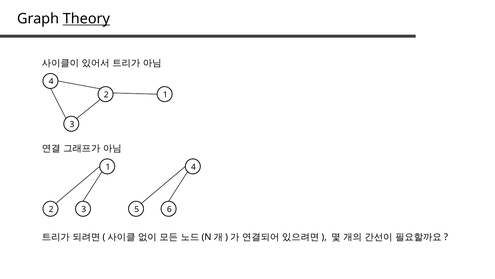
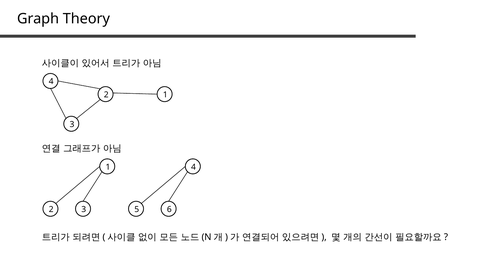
Theory underline: present -> none (86, 19)
